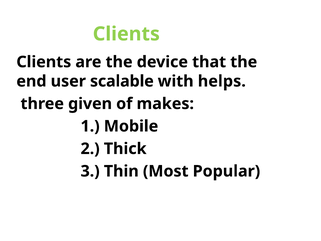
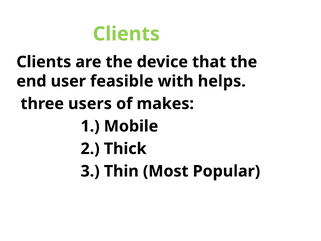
scalable: scalable -> feasible (122, 81)
given: given -> users (90, 104)
